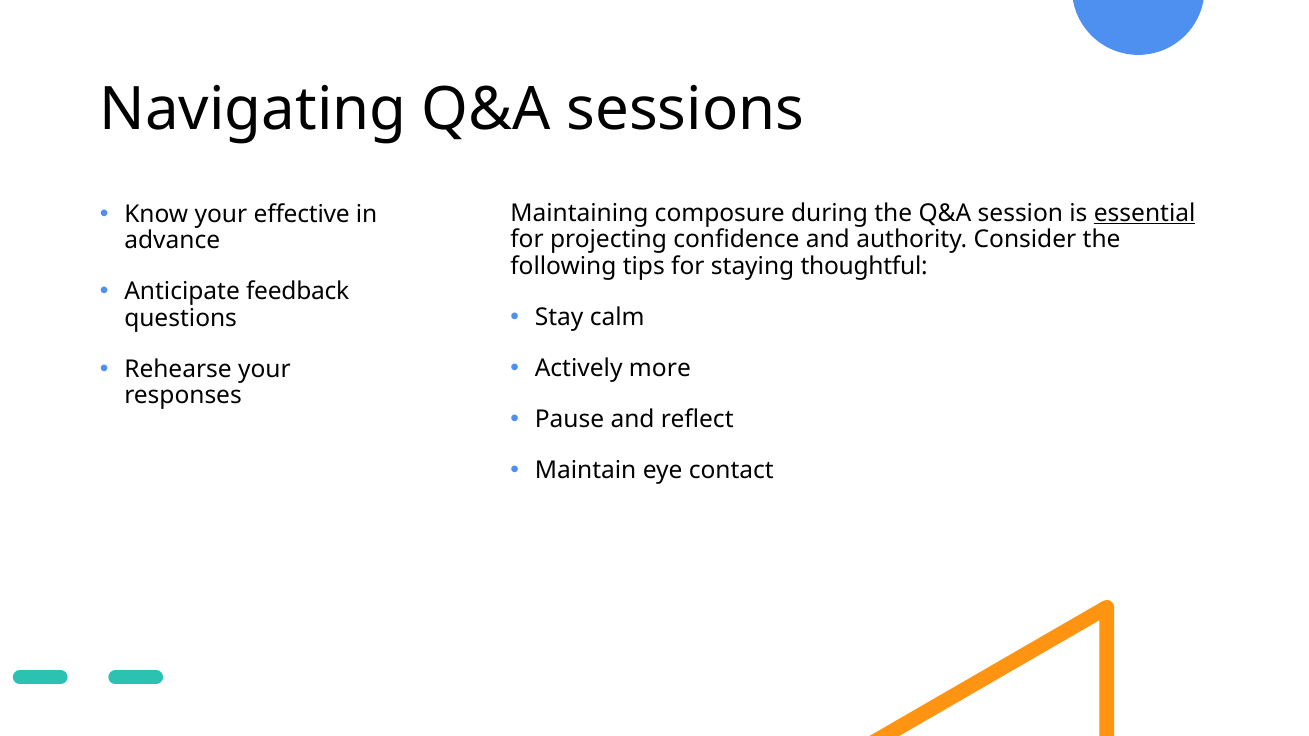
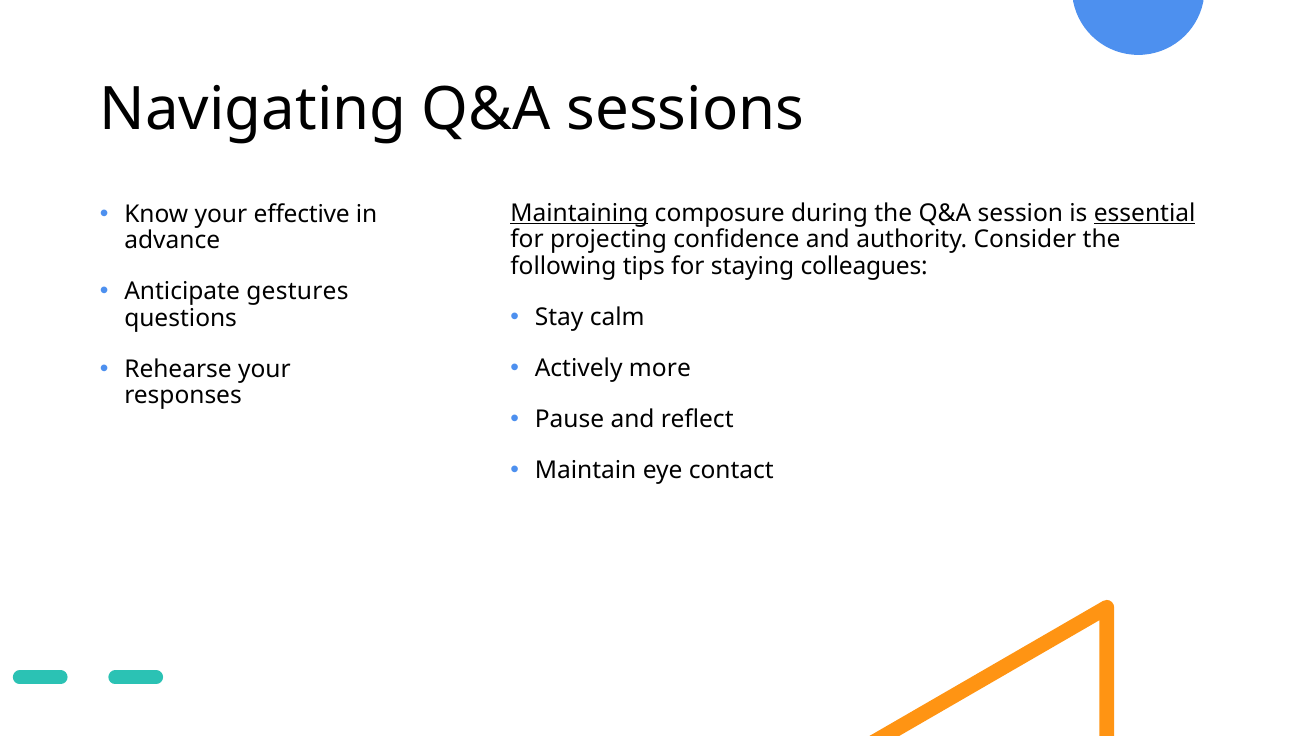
Maintaining underline: none -> present (579, 213)
thoughtful: thoughtful -> colleagues (864, 266)
feedback: feedback -> gestures (297, 292)
